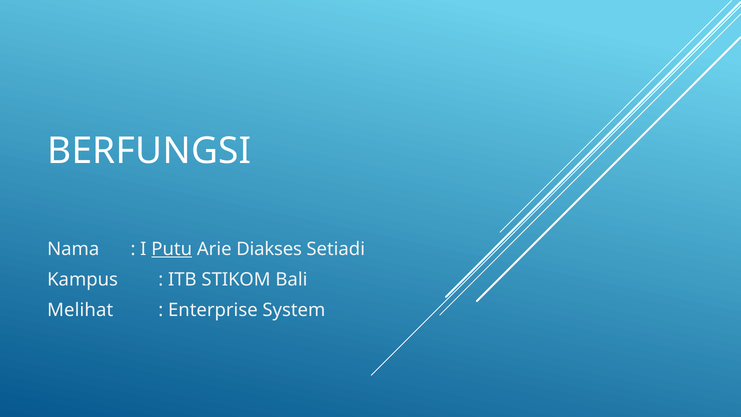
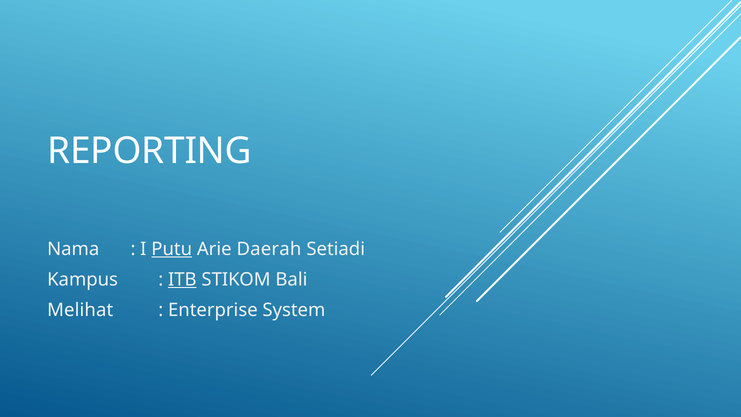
BERFUNGSI: BERFUNGSI -> REPORTING (150, 151)
Diakses: Diakses -> Daerah (269, 249)
ITB underline: none -> present (182, 279)
